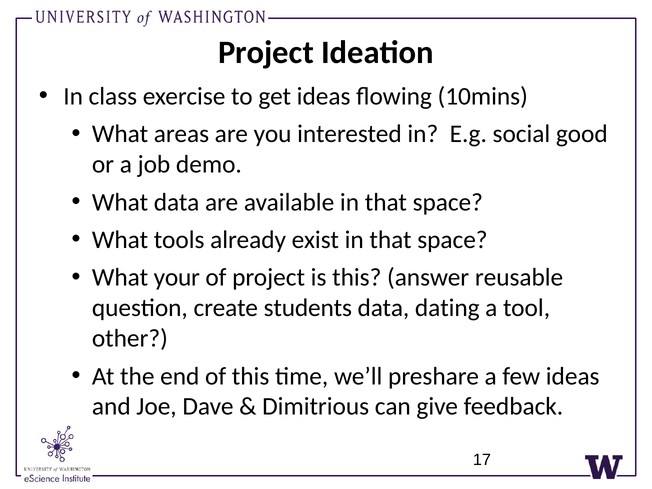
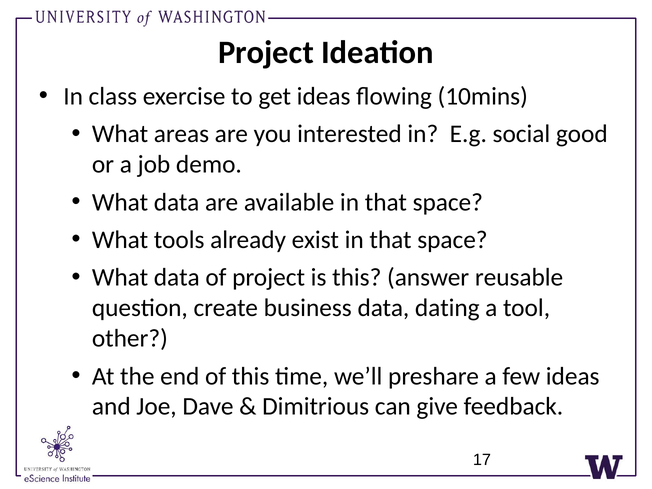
your: your -> data (177, 278)
students: students -> business (308, 308)
